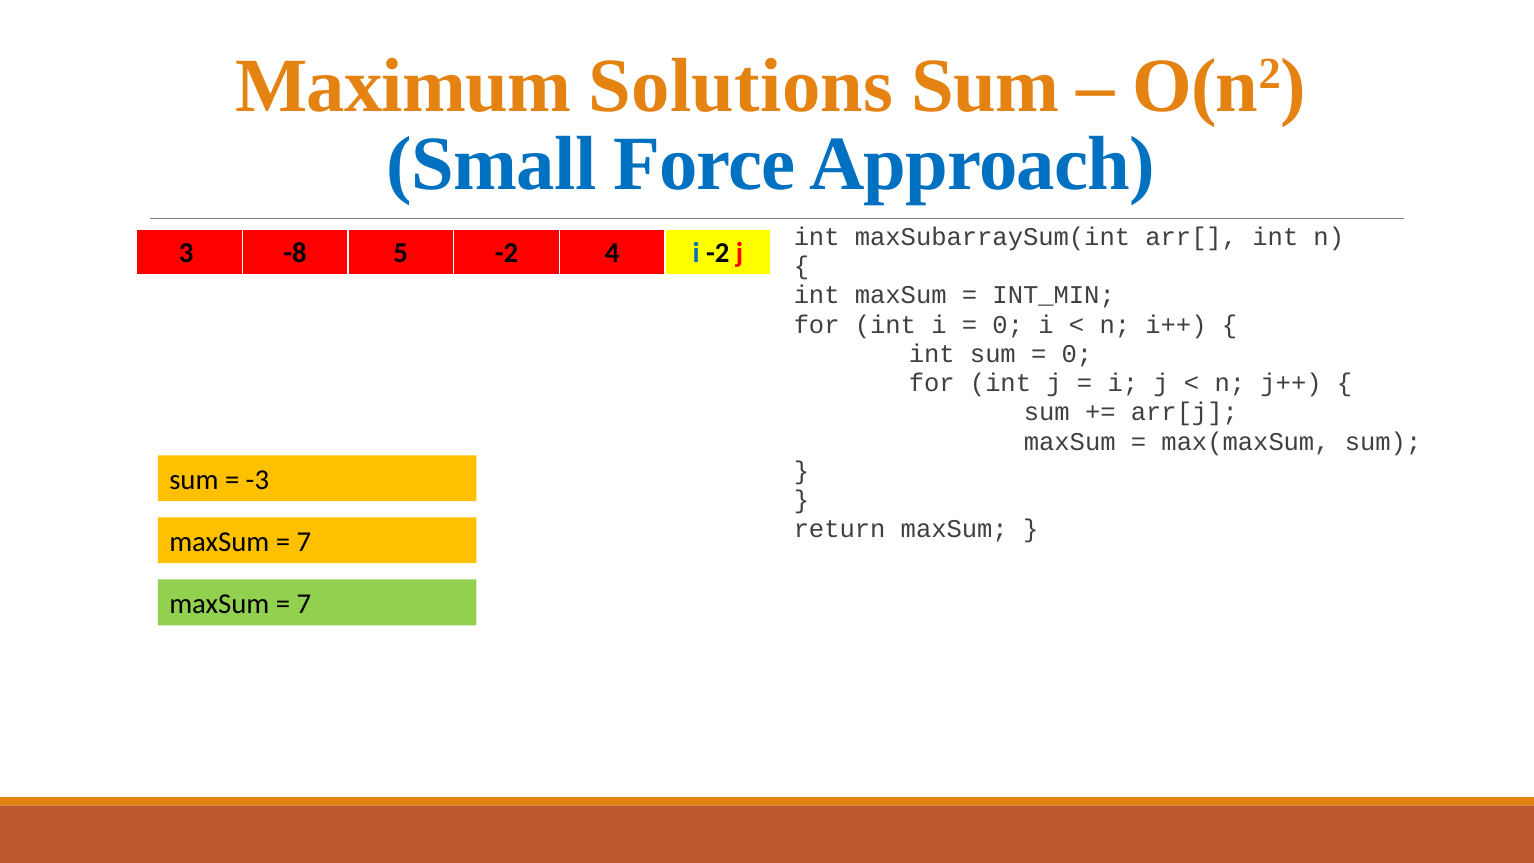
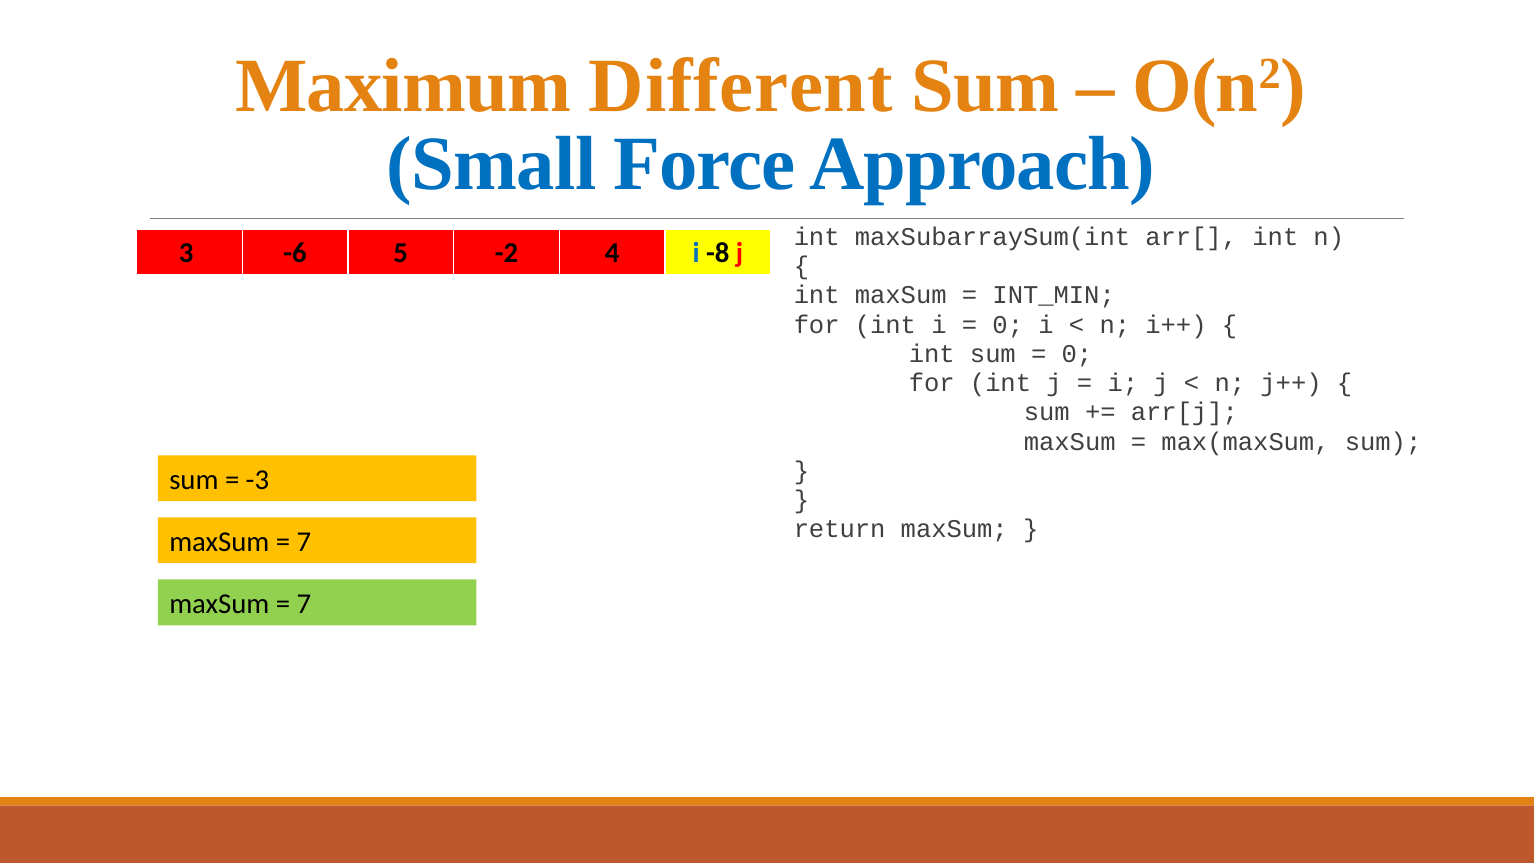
Solutions: Solutions -> Different (741, 86)
-8: -8 -> -6 (295, 253)
i -2: -2 -> -8 (718, 253)
